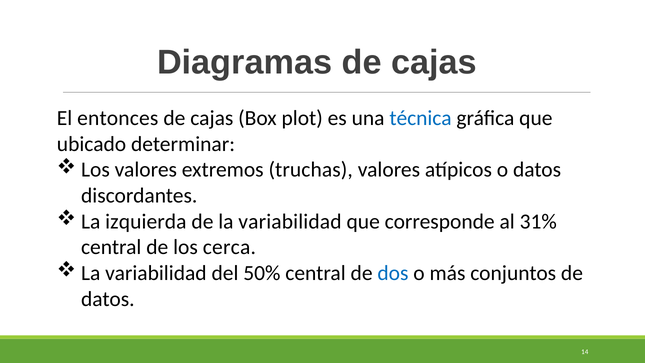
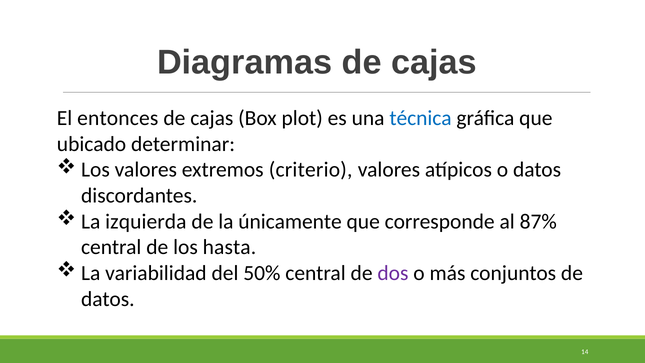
truchas: truchas -> criterio (311, 170)
de la variabilidad: variabilidad -> únicamente (290, 221)
31%: 31% -> 87% (538, 221)
cerca: cerca -> hasta (229, 247)
dos colour: blue -> purple (393, 273)
